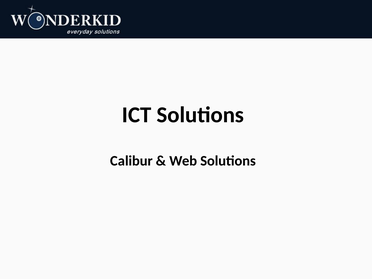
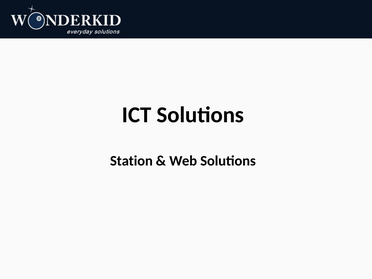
Calibur: Calibur -> Station (132, 161)
